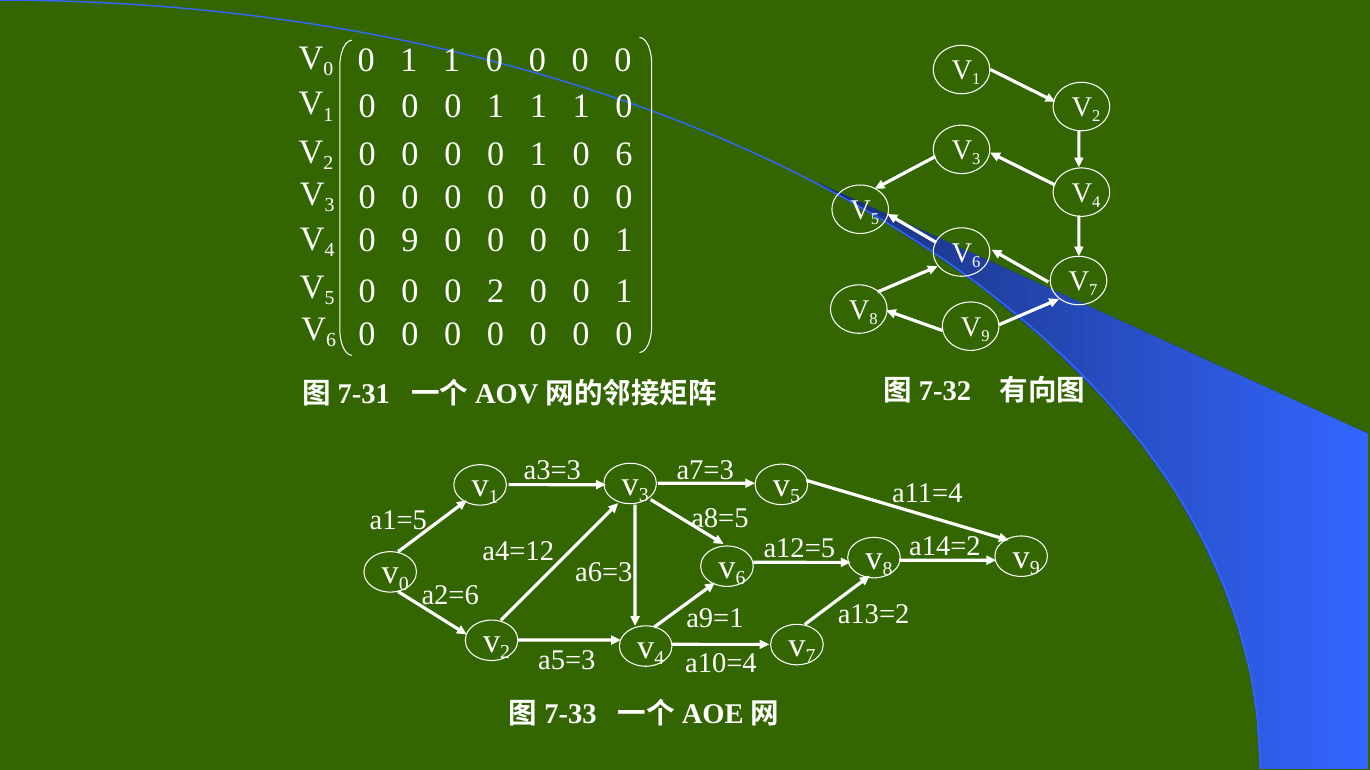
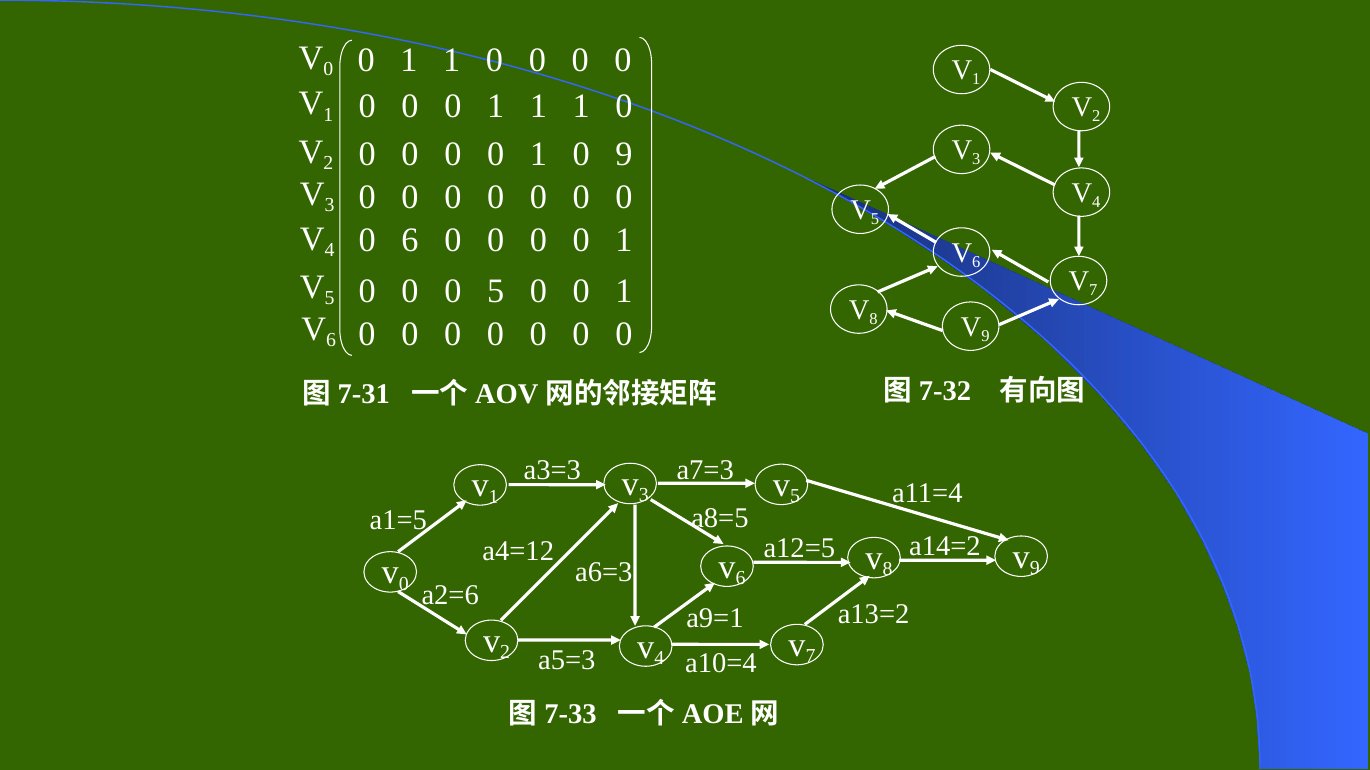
0 6: 6 -> 9 (624, 154)
0 9: 9 -> 6 (410, 240)
0 2: 2 -> 5 (496, 291)
